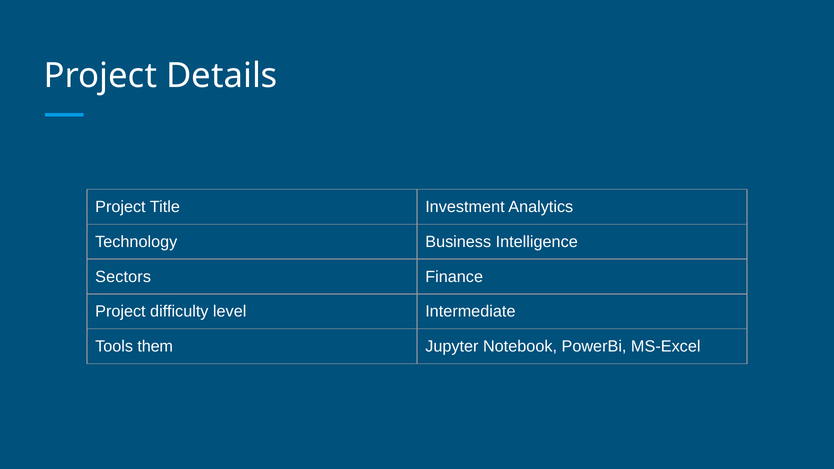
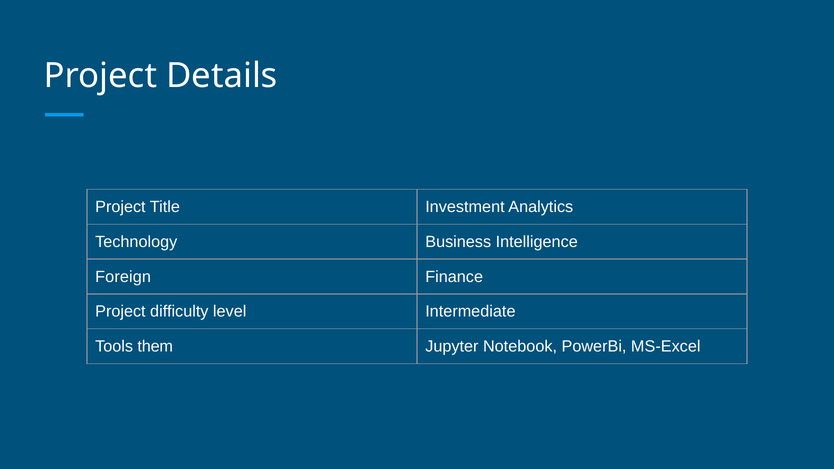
Sectors: Sectors -> Foreign (123, 277)
